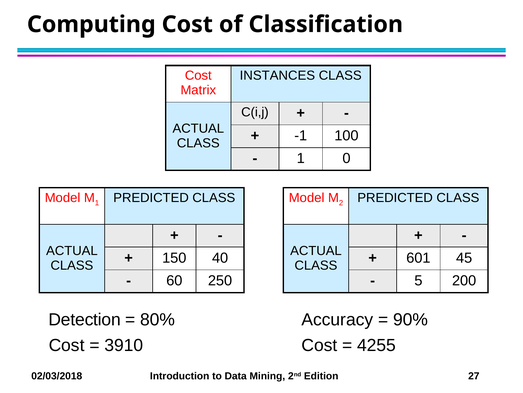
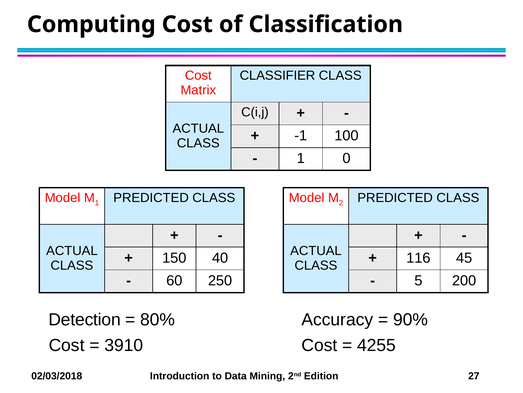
INSTANCES: INSTANCES -> CLASSIFIER (277, 76)
601: 601 -> 116 (418, 258)
